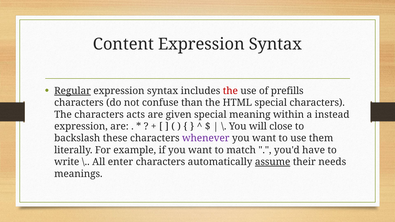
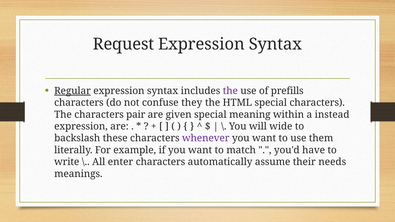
Content: Content -> Request (123, 44)
the colour: red -> purple (230, 91)
than: than -> they (192, 103)
acts: acts -> pair (136, 115)
close: close -> wide (281, 126)
assume underline: present -> none (273, 162)
